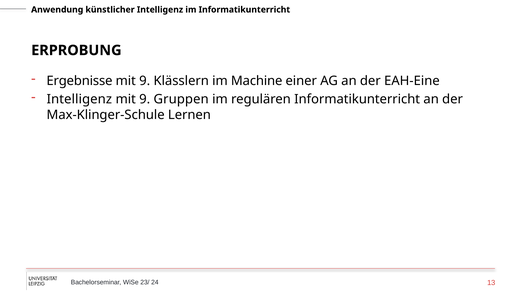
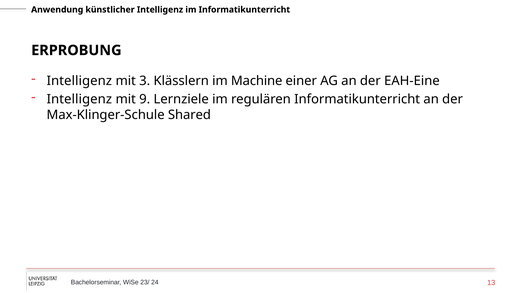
Ergebnisse: Ergebnisse -> Intelligenz (79, 81)
9: 9 -> 3 (145, 81)
Gruppen: Gruppen -> Lernziele (181, 99)
Lernen: Lernen -> Shared (189, 115)
